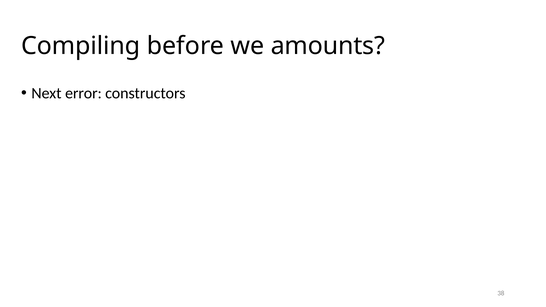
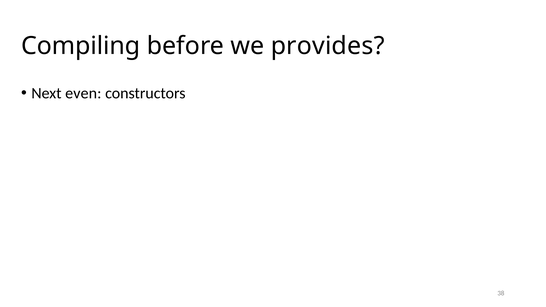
amounts: amounts -> provides (328, 46)
error: error -> even (83, 93)
